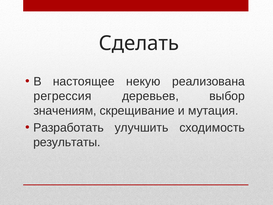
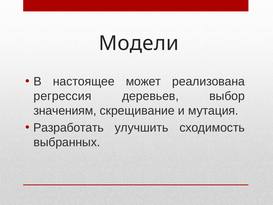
Сделать: Сделать -> Модели (139, 43)
некую: некую -> может (143, 81)
результаты: результаты -> выбранных (67, 142)
